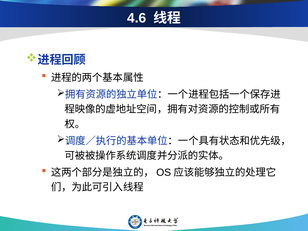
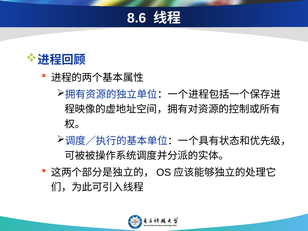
4.6: 4.6 -> 8.6 (137, 18)
